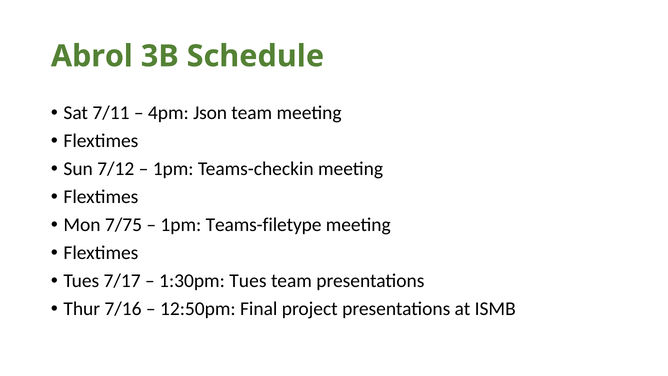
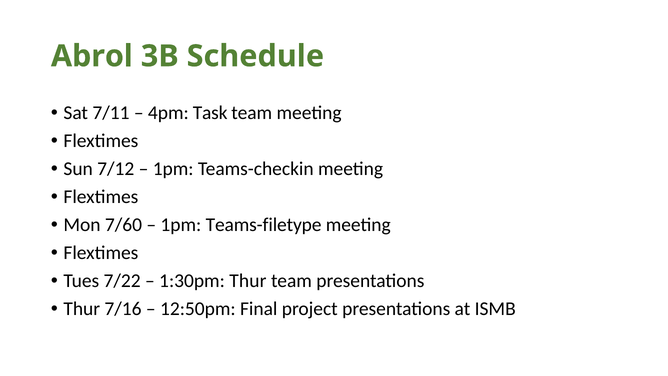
Json: Json -> Task (210, 113)
7/75: 7/75 -> 7/60 (123, 225)
7/17: 7/17 -> 7/22 (122, 281)
1:30pm Tues: Tues -> Thur (248, 281)
